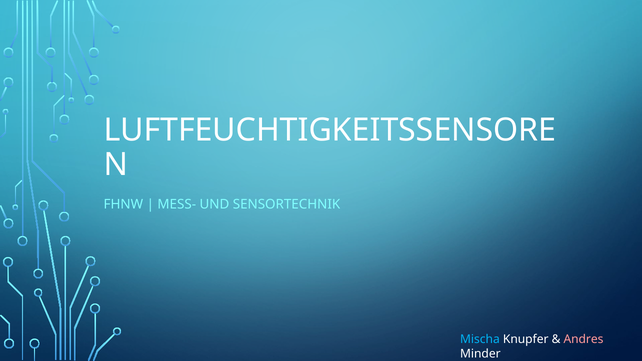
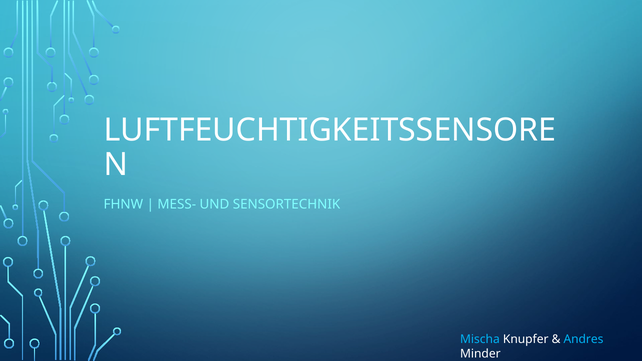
Andres colour: pink -> light blue (583, 340)
